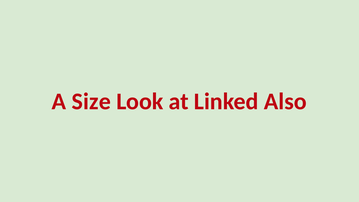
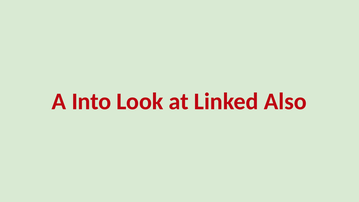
Size: Size -> Into (91, 102)
